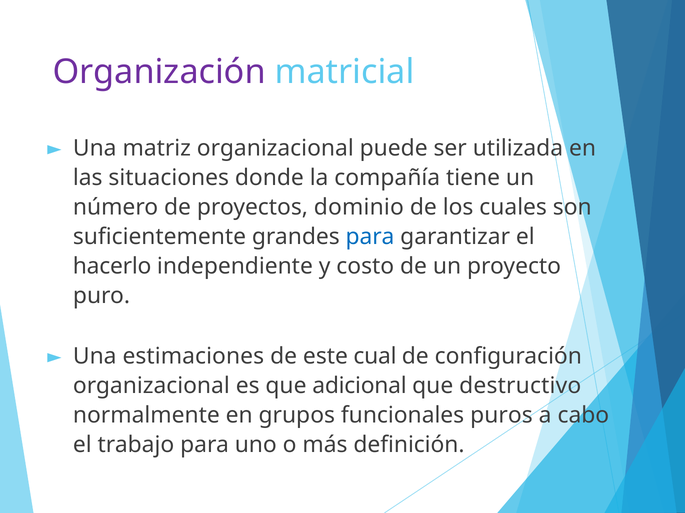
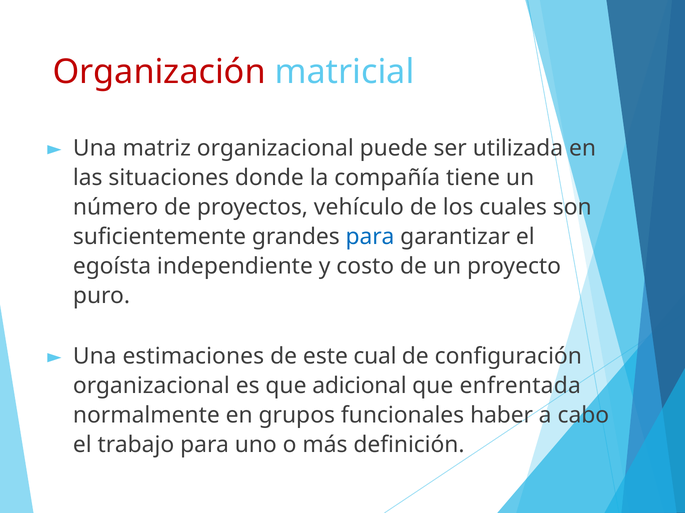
Organización colour: purple -> red (159, 72)
dominio: dominio -> vehículo (359, 207)
hacerlo: hacerlo -> egoísta (112, 267)
destructivo: destructivo -> enfrentada (520, 386)
puros: puros -> haber (502, 416)
